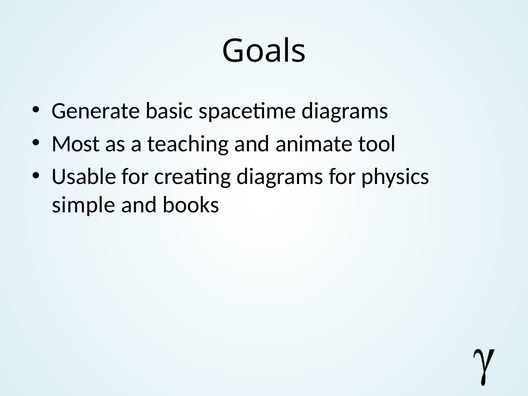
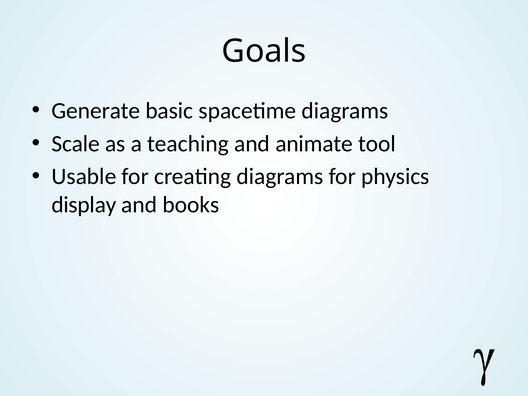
Most: Most -> Scale (76, 144)
simple: simple -> display (84, 205)
